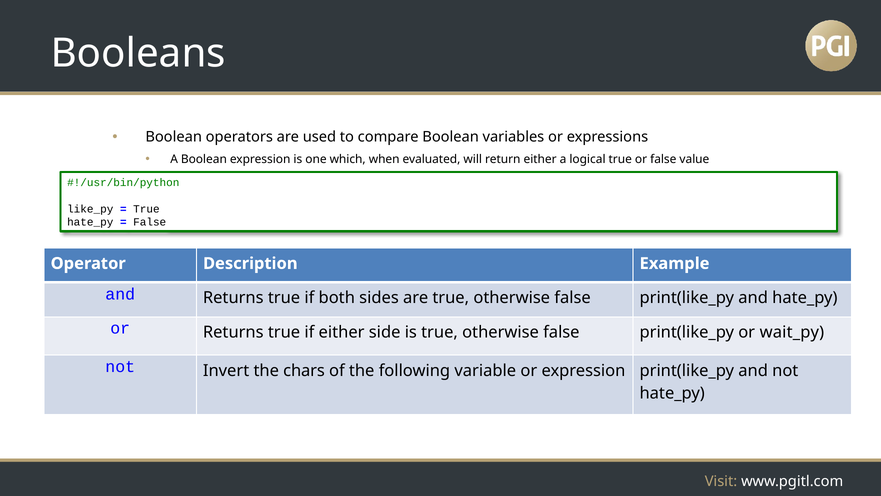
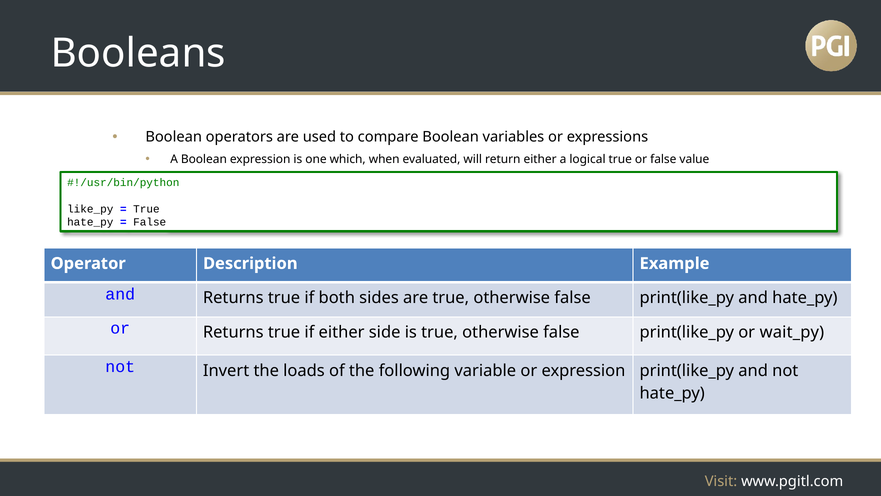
chars: chars -> loads (304, 370)
